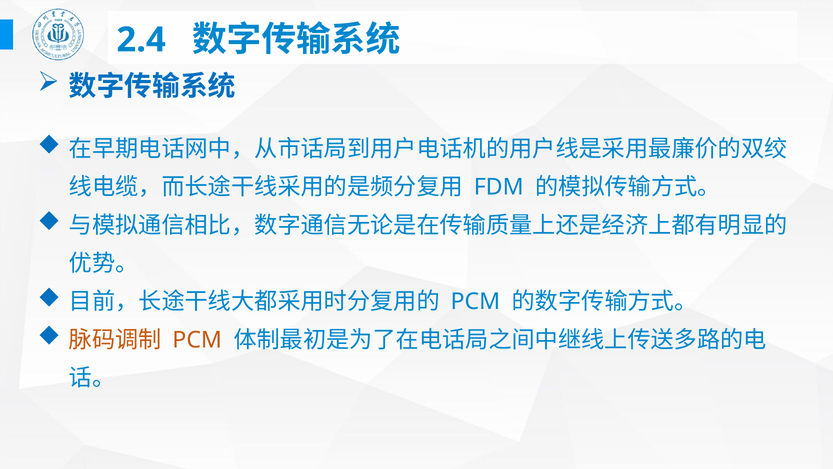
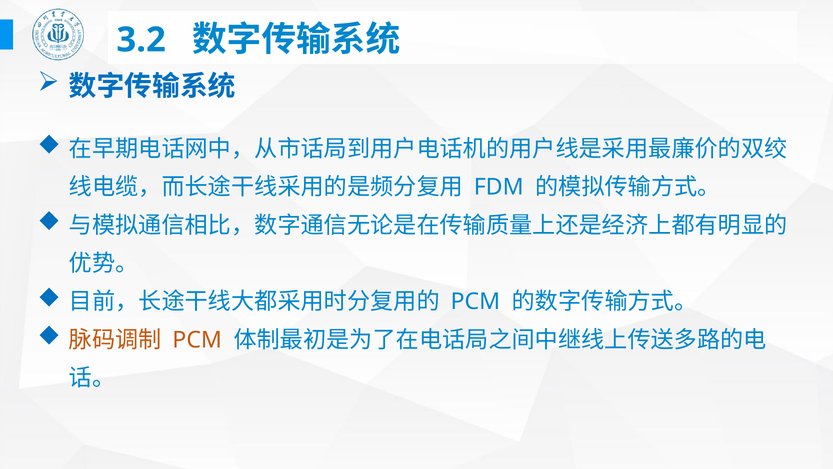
2.4: 2.4 -> 3.2 (141, 40)
